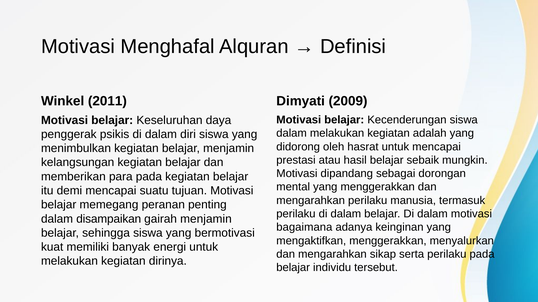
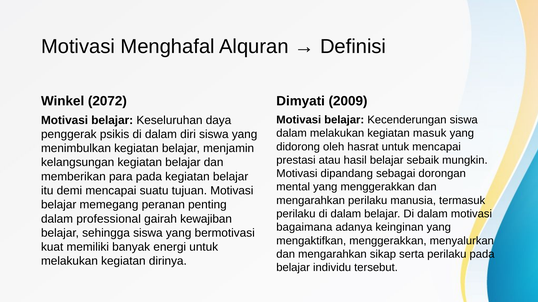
2011: 2011 -> 2072 (107, 101)
adalah: adalah -> masuk (430, 134)
disampaikan: disampaikan -> professional (109, 219)
gairah menjamin: menjamin -> kewajiban (206, 219)
